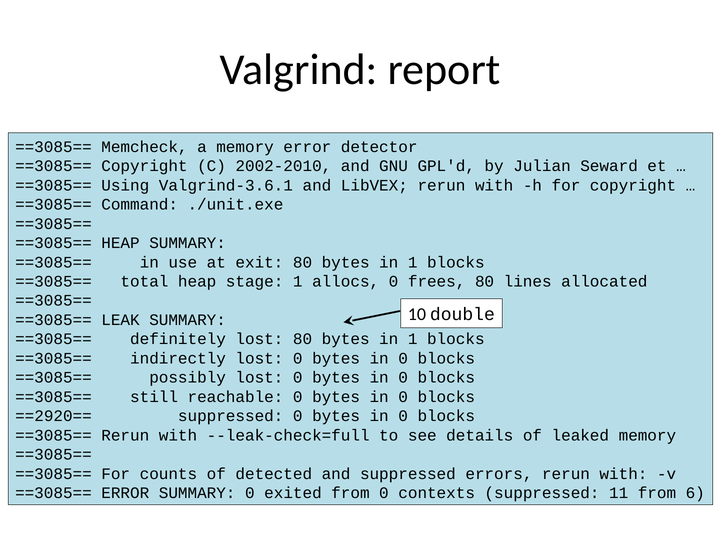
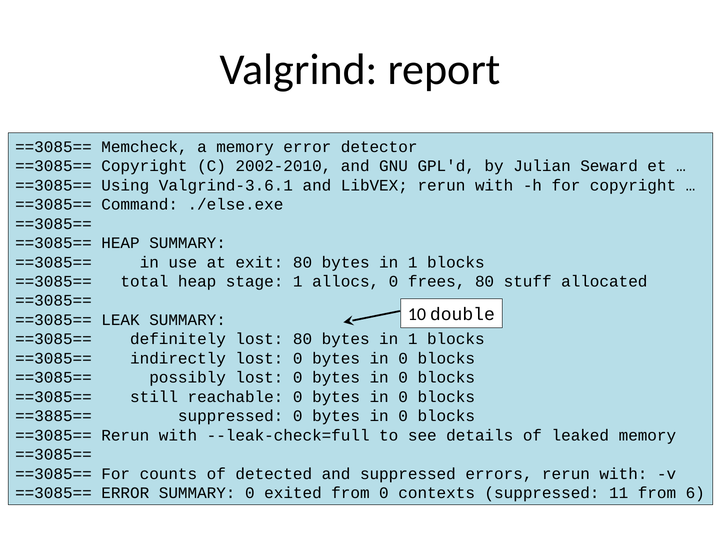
./unit.exe: ./unit.exe -> ./else.exe (235, 204)
lines: lines -> stuff (528, 281)
==2920==: ==2920== -> ==3885== (53, 416)
